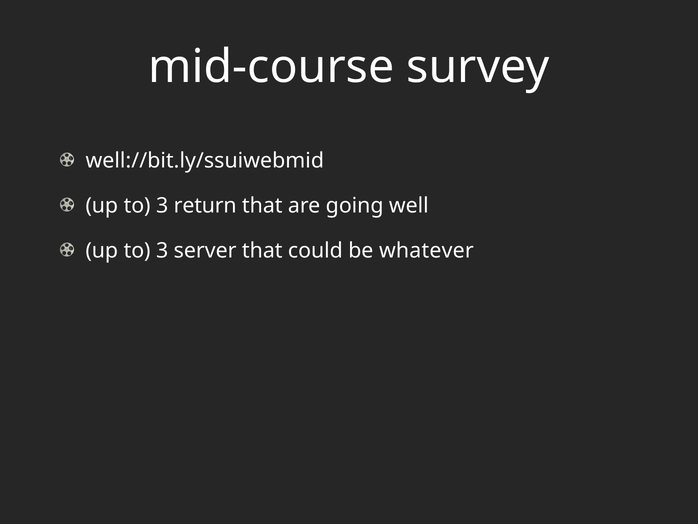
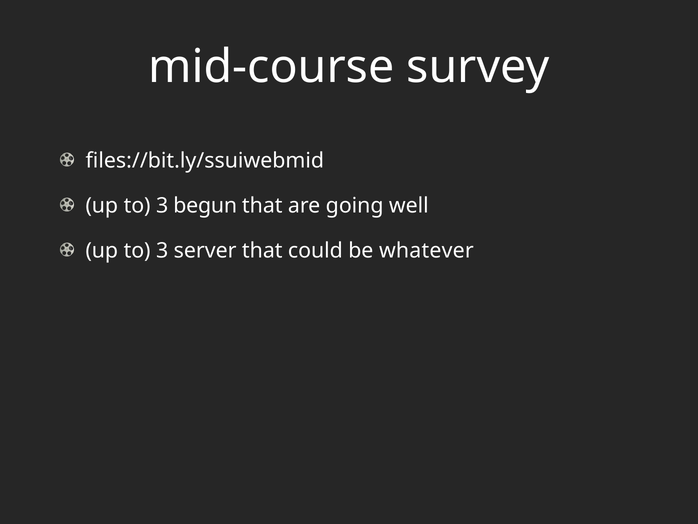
well://bit.ly/ssuiwebmid: well://bit.ly/ssuiwebmid -> files://bit.ly/ssuiwebmid (205, 160)
return: return -> begun (205, 205)
